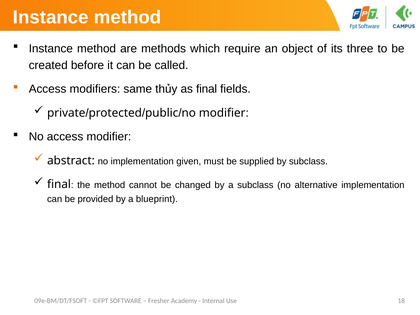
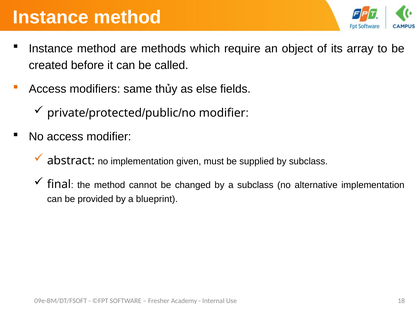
three: three -> array (360, 48)
as final: final -> else (207, 89)
